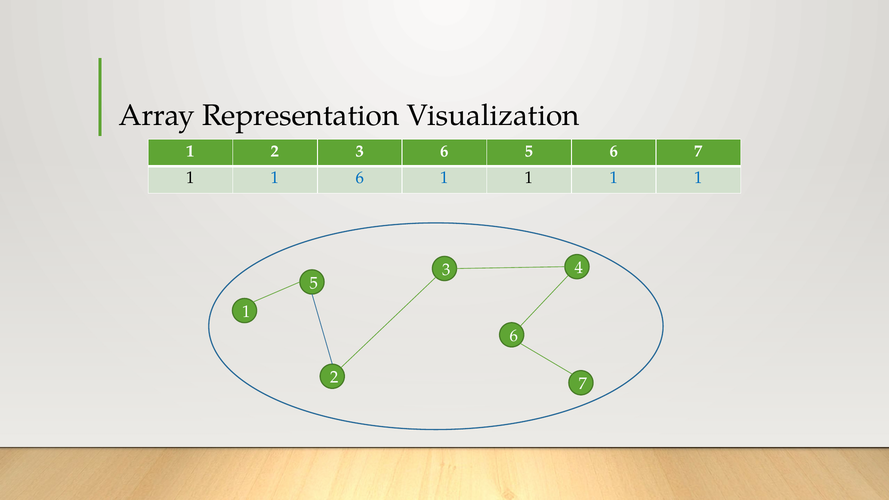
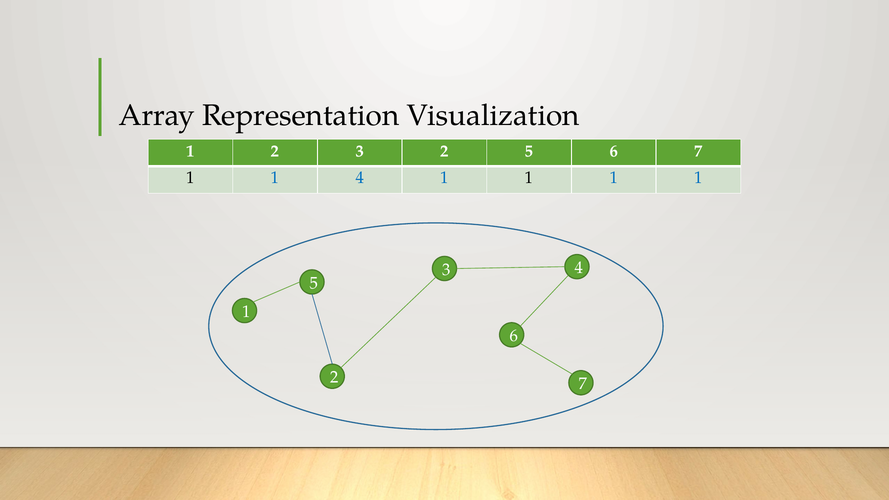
3 6: 6 -> 2 (444, 151)
1 6: 6 -> 4 (360, 178)
